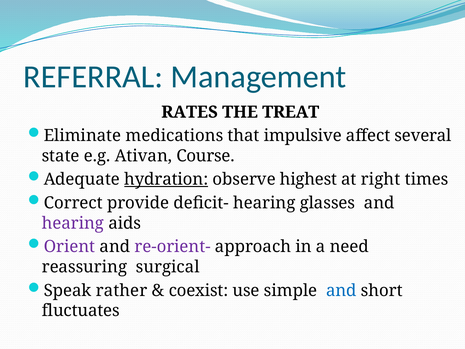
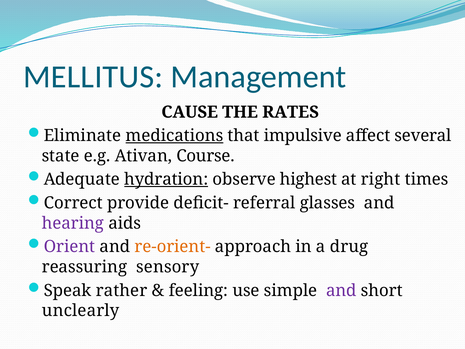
REFERRAL: REFERRAL -> MELLITUS (93, 77)
RATES: RATES -> CAUSE (190, 112)
TREAT: TREAT -> RATES (291, 112)
medications underline: none -> present (174, 136)
deficit- hearing: hearing -> referral (264, 203)
re-orient- colour: purple -> orange (173, 247)
need: need -> drug (349, 247)
surgical: surgical -> sensory (168, 267)
coexist: coexist -> feeling (198, 290)
and colour: blue -> purple (341, 290)
fluctuates: fluctuates -> unclearly (81, 310)
